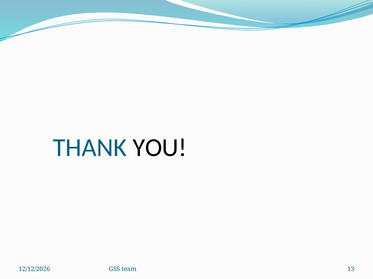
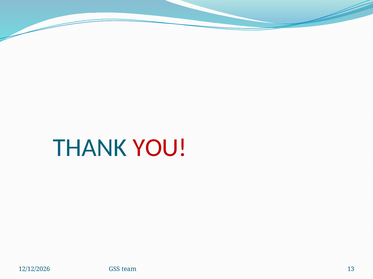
YOU colour: black -> red (160, 148)
